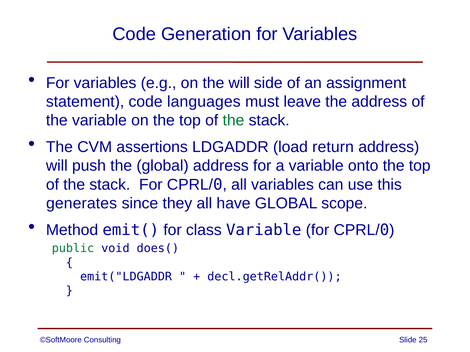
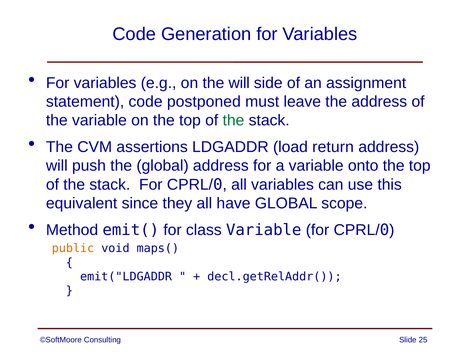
languages: languages -> postponed (204, 102)
generates: generates -> equivalent (82, 204)
public colour: green -> orange (73, 249)
does(: does( -> maps( (158, 249)
